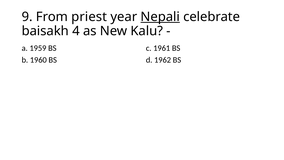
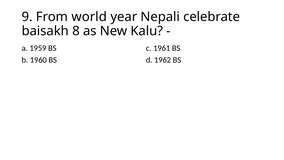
priest: priest -> world (89, 17)
Nepali underline: present -> none (160, 17)
4: 4 -> 8 (76, 31)
